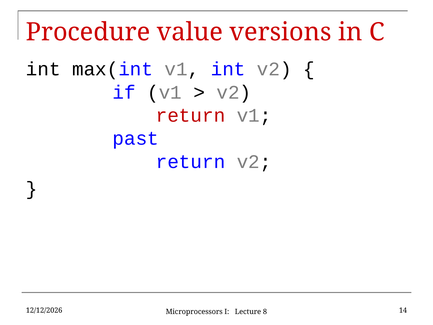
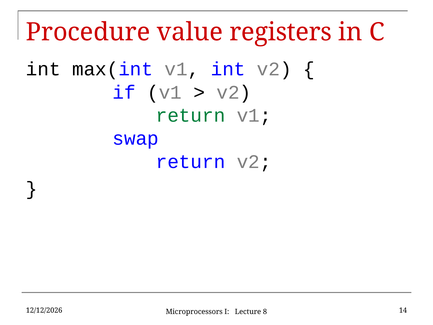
versions: versions -> registers (281, 32)
return colour: red -> green (191, 115)
past: past -> swap (136, 138)
